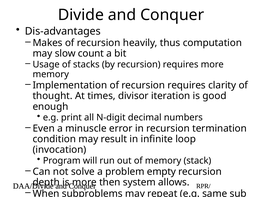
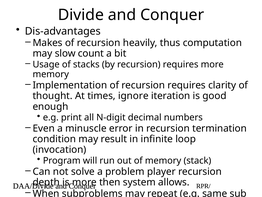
divisor: divisor -> ignore (133, 96)
empty: empty -> player (161, 171)
